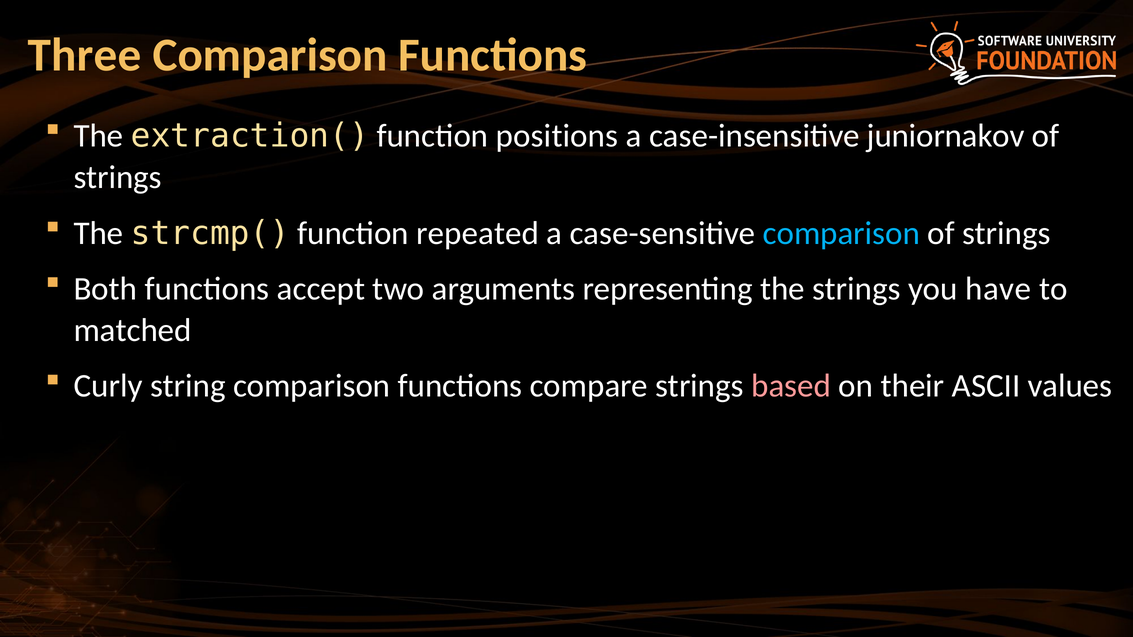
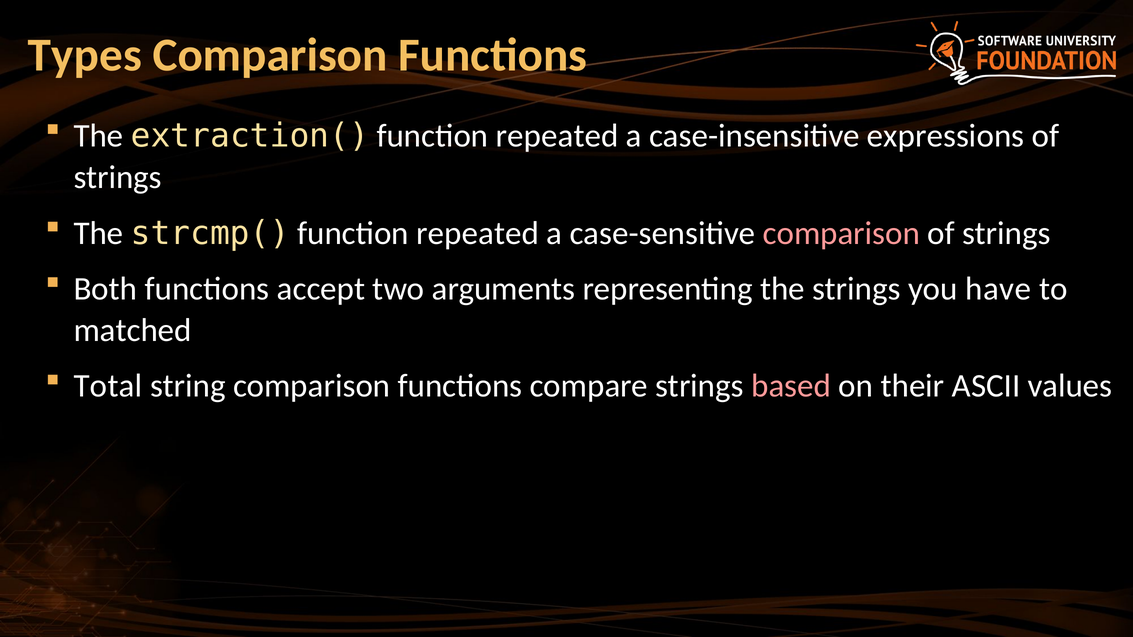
Three: Three -> Types (85, 55)
positions: positions -> repeated (557, 136)
juniornakov: juniornakov -> expressions (946, 136)
comparison colour: light blue -> pink (841, 233)
Curly: Curly -> Total (108, 386)
